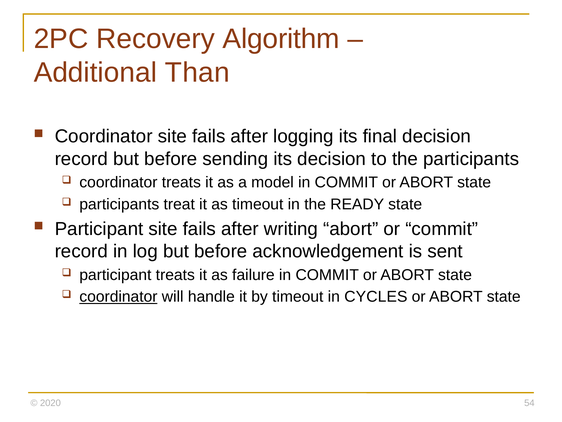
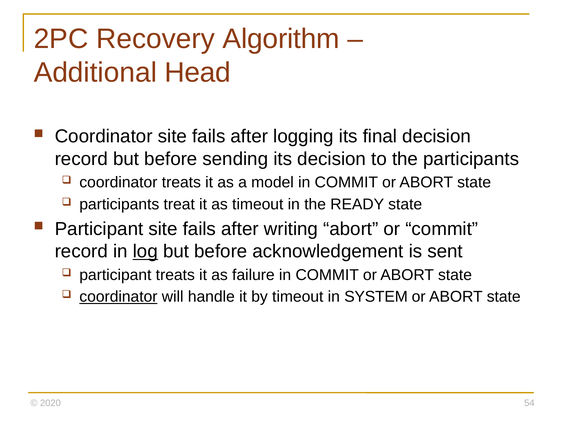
Than: Than -> Head (198, 72)
log underline: none -> present (145, 251)
CYCLES: CYCLES -> SYSTEM (376, 296)
